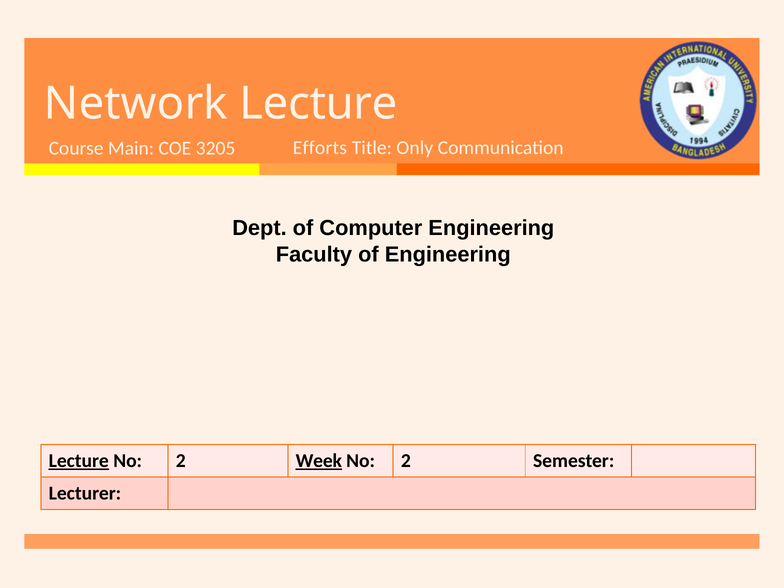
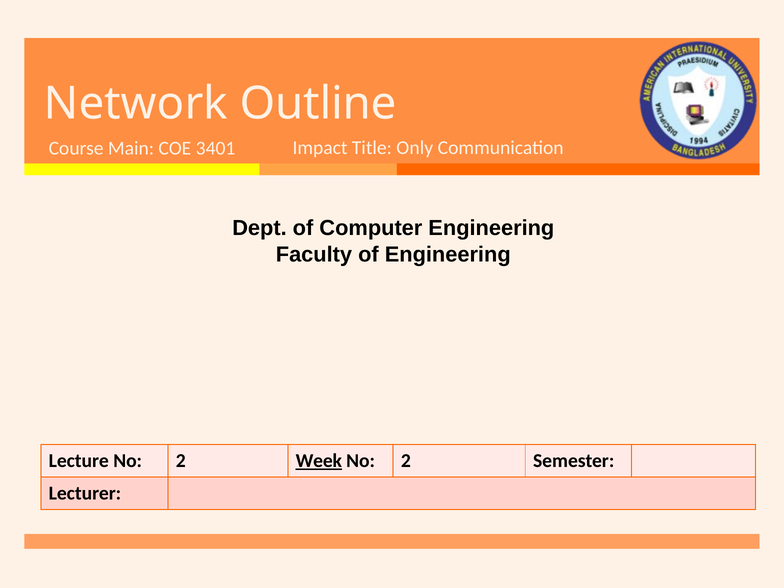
Network Lecture: Lecture -> Outline (318, 104)
Efforts: Efforts -> Impact (320, 148)
3205: 3205 -> 3401 (216, 148)
Lecture underline: present -> none (79, 461)
